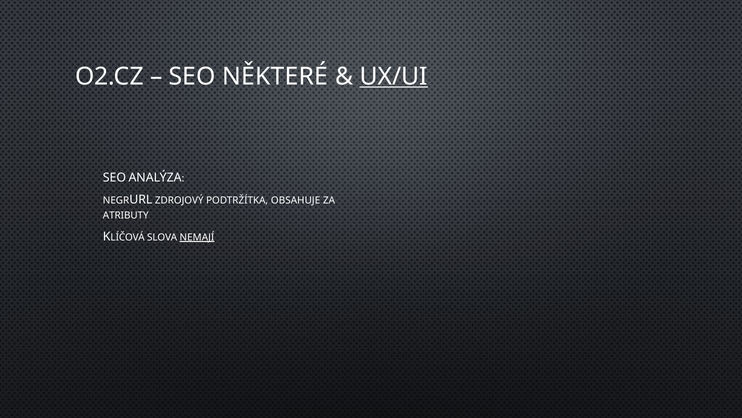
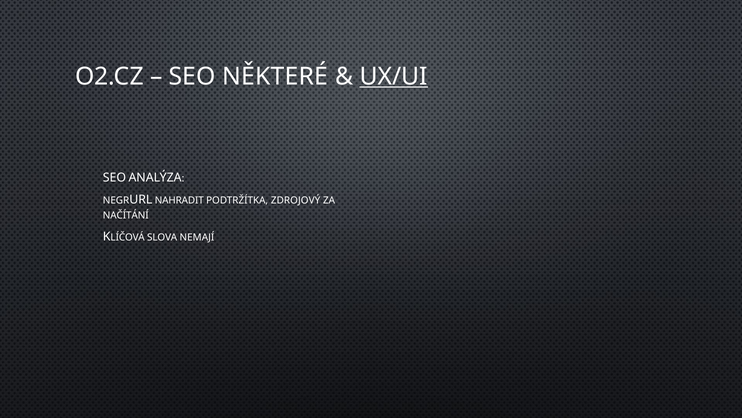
ZDROJOVÝ: ZDROJOVÝ -> NAHRADIT (179, 200)
OBSAHUJE: OBSAHUJE -> ZDROJOVÝ (296, 200)
ATRIBUTY: ATRIBUTY -> NAČÍTÁNÍ (126, 215)
NEMAJÍ underline: present -> none (197, 237)
